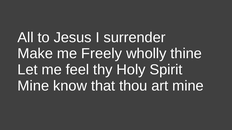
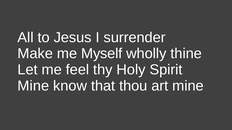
Freely: Freely -> Myself (102, 54)
